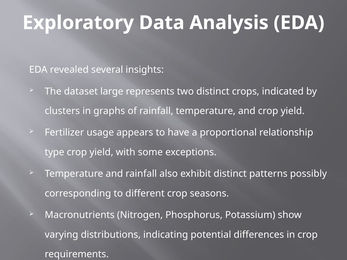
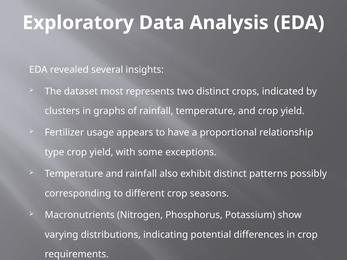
dataset large: large -> most (112, 91)
